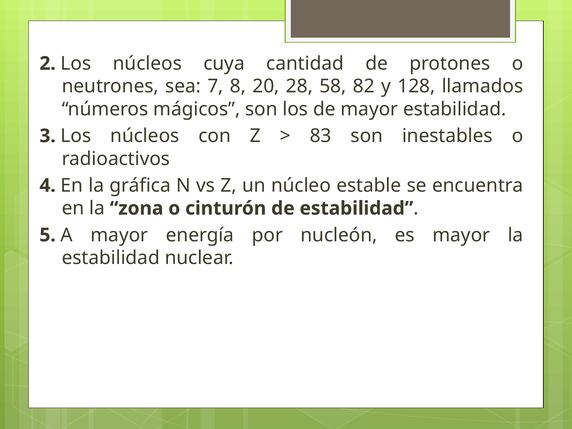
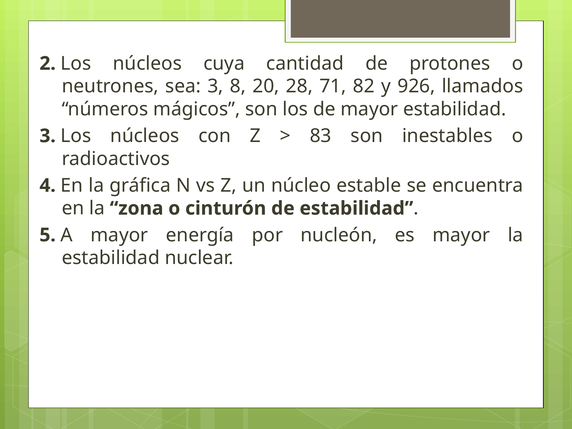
sea 7: 7 -> 3 (215, 86)
58: 58 -> 71 (333, 86)
128: 128 -> 926 (416, 86)
